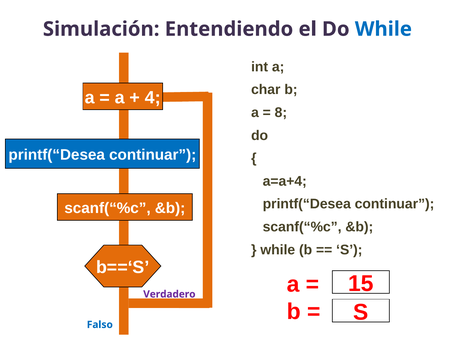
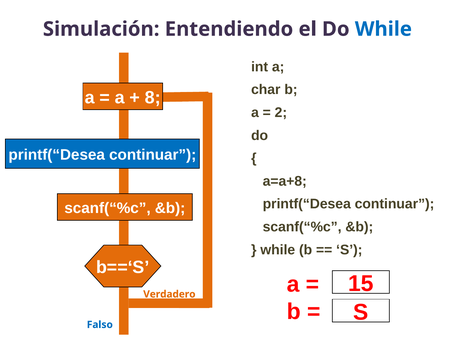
4: 4 -> 8 (153, 98)
8: 8 -> 2 (281, 112)
a=a+4: a=a+4 -> a=a+8 (285, 181)
Verdadero colour: purple -> orange (169, 294)
